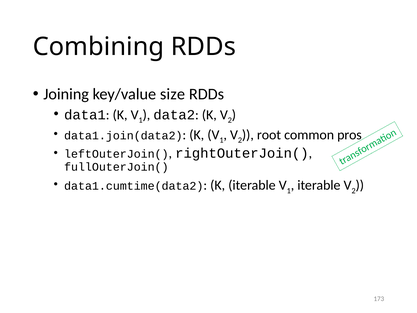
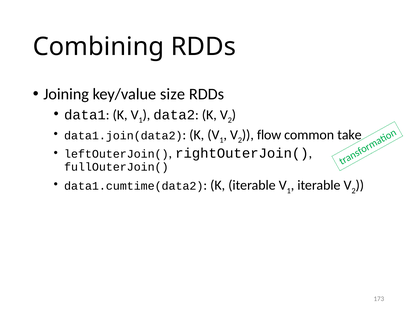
root: root -> flow (269, 135)
pros: pros -> take (349, 135)
